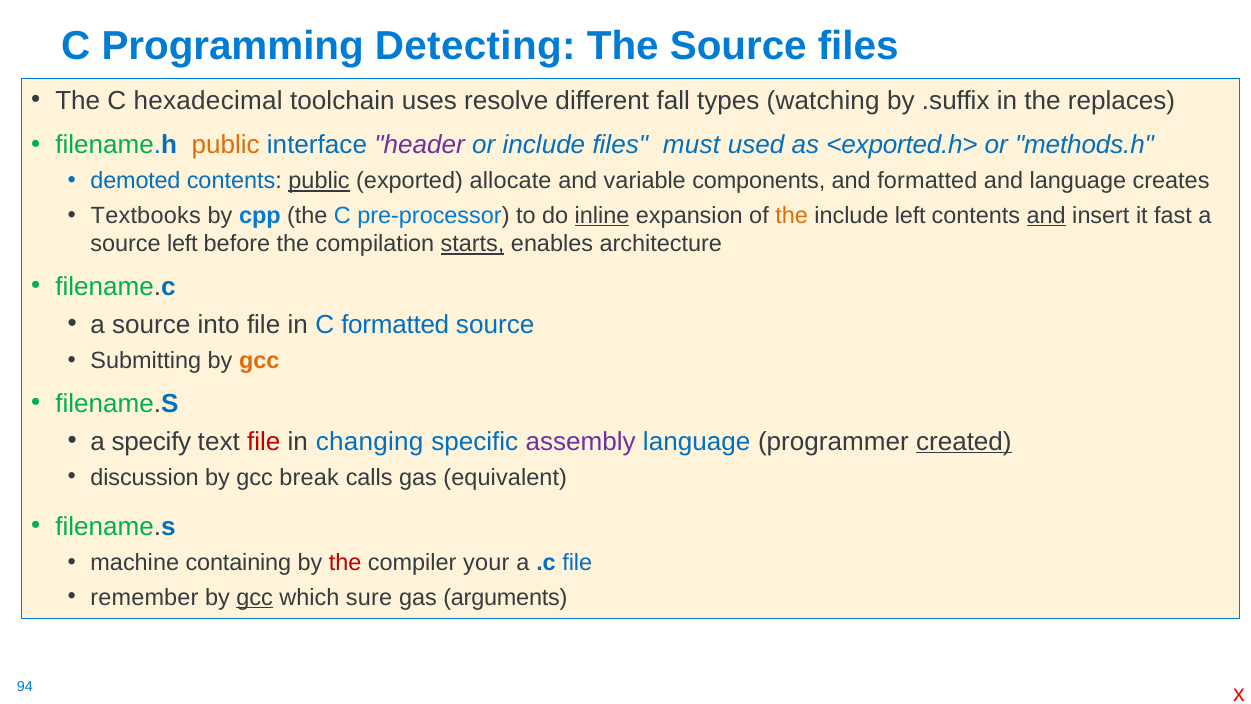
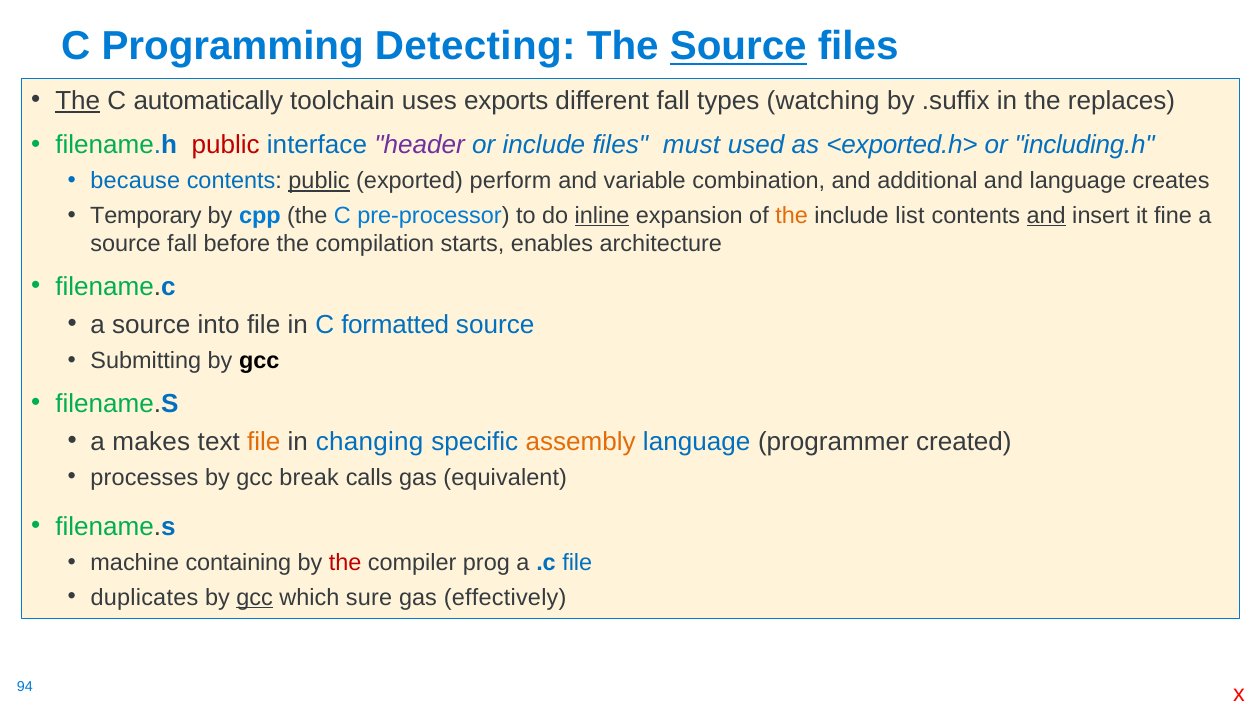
Source underline: none -> present (738, 47)
The underline: none -> present (78, 101)
hexadecimal: hexadecimal -> automatically (208, 101)
resolve: resolve -> exports (506, 101)
public colour: orange -> red (226, 145)
methods.h: methods.h -> including.h (1085, 145)
demoted: demoted -> because (135, 181)
allocate: allocate -> perform (511, 181)
components: components -> combination (759, 181)
and formatted: formatted -> additional (927, 181)
Textbooks: Textbooks -> Temporary (146, 216)
include left: left -> list (910, 216)
fast: fast -> fine (1173, 216)
source left: left -> fall (182, 244)
starts underline: present -> none (473, 244)
gcc colour: orange -> black (259, 361)
specify: specify -> makes (151, 441)
file colour: red -> orange (264, 441)
assembly colour: purple -> orange (581, 441)
created underline: present -> none (964, 441)
discussion: discussion -> processes (144, 477)
your: your -> prog (486, 562)
remember: remember -> duplicates (144, 597)
arguments: arguments -> effectively (505, 597)
